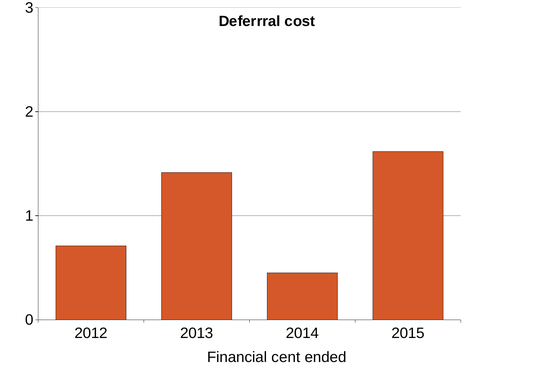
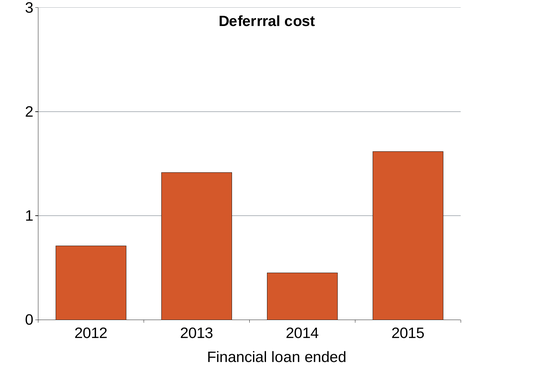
cent: cent -> loan (286, 358)
